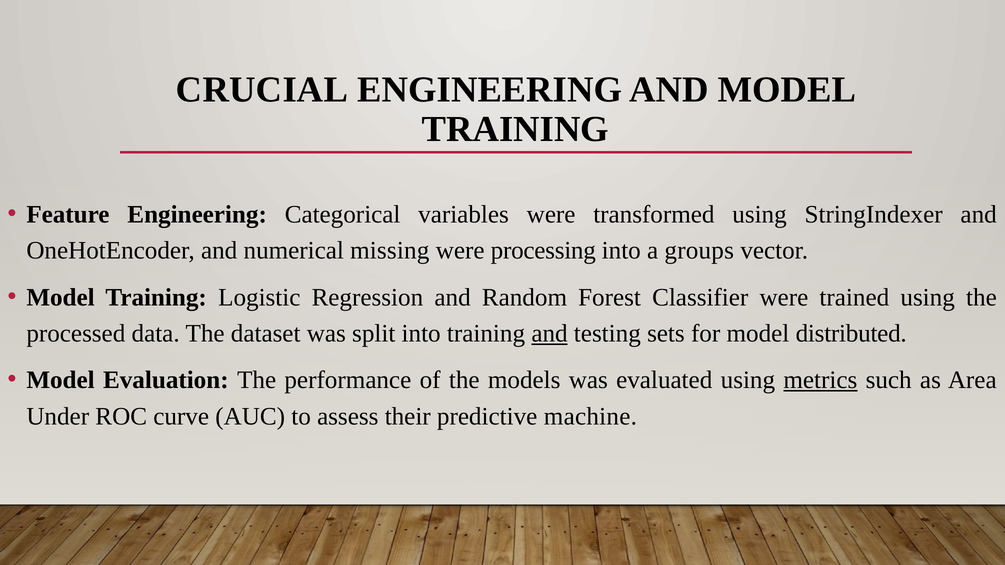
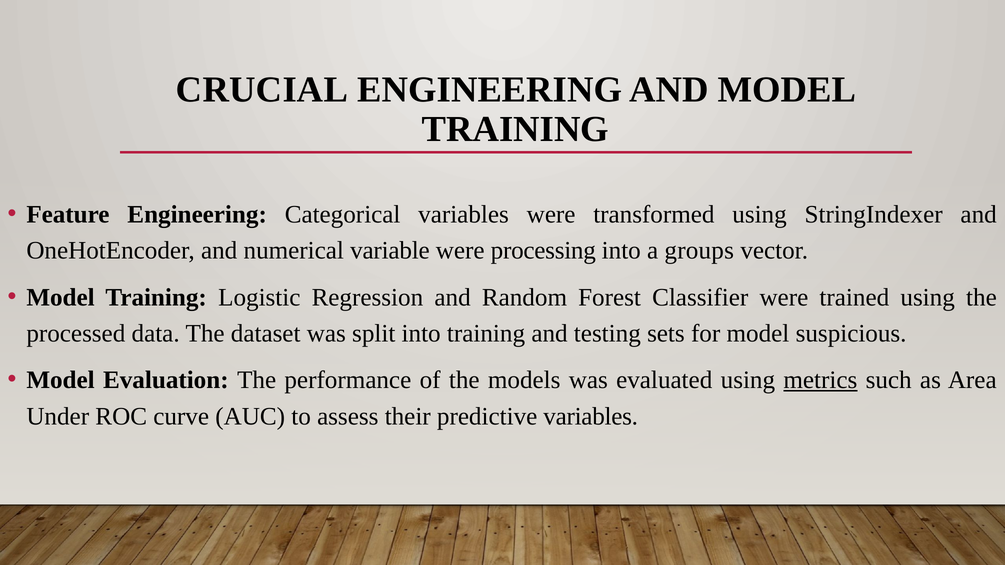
missing: missing -> variable (390, 251)
and underline: present -> none (550, 334)
distributed: distributed -> suspicious (851, 334)
predictive machine: machine -> variables (591, 416)
